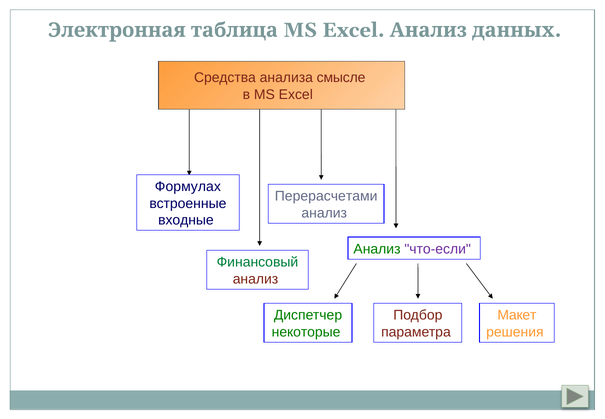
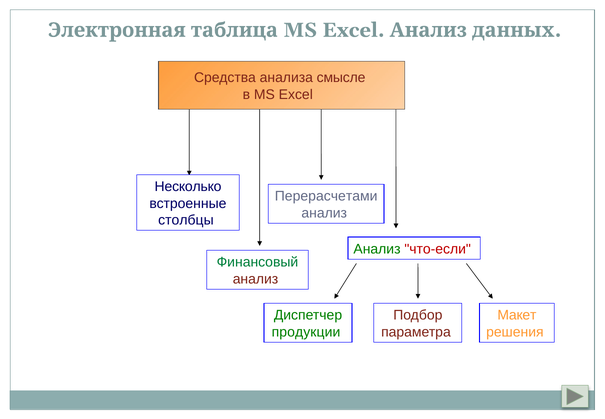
Формулах: Формулах -> Несколько (188, 187)
входные: входные -> столбцы (186, 220)
что-если colour: purple -> red (438, 249)
некоторые: некоторые -> продукции (306, 332)
